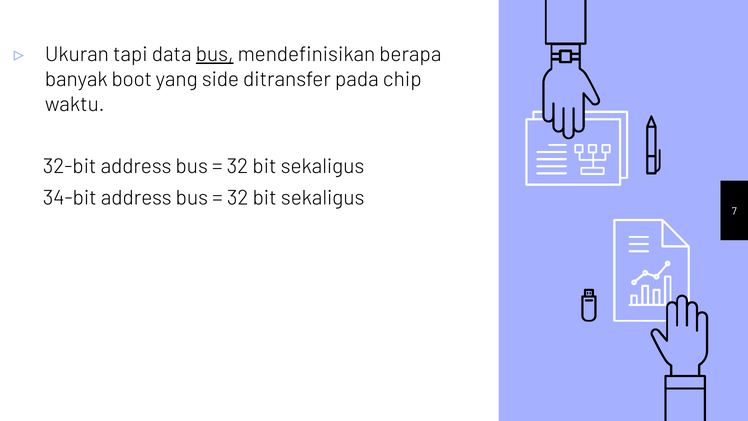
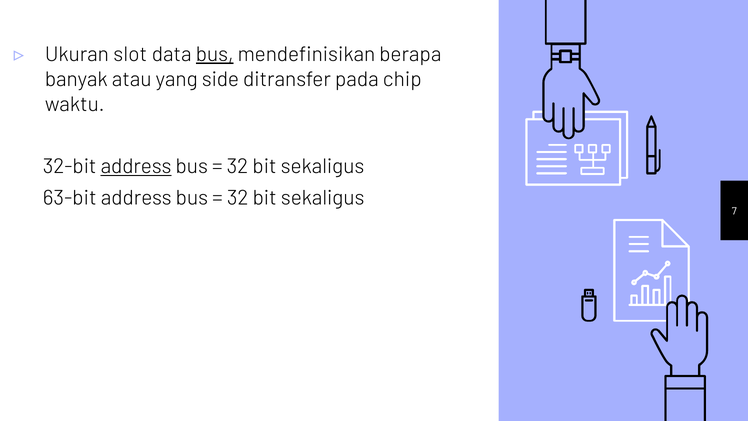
tapi: tapi -> slot (130, 54)
boot: boot -> atau (132, 79)
address underline: none -> present (136, 167)
34-bit: 34-bit -> 63-bit (70, 198)
